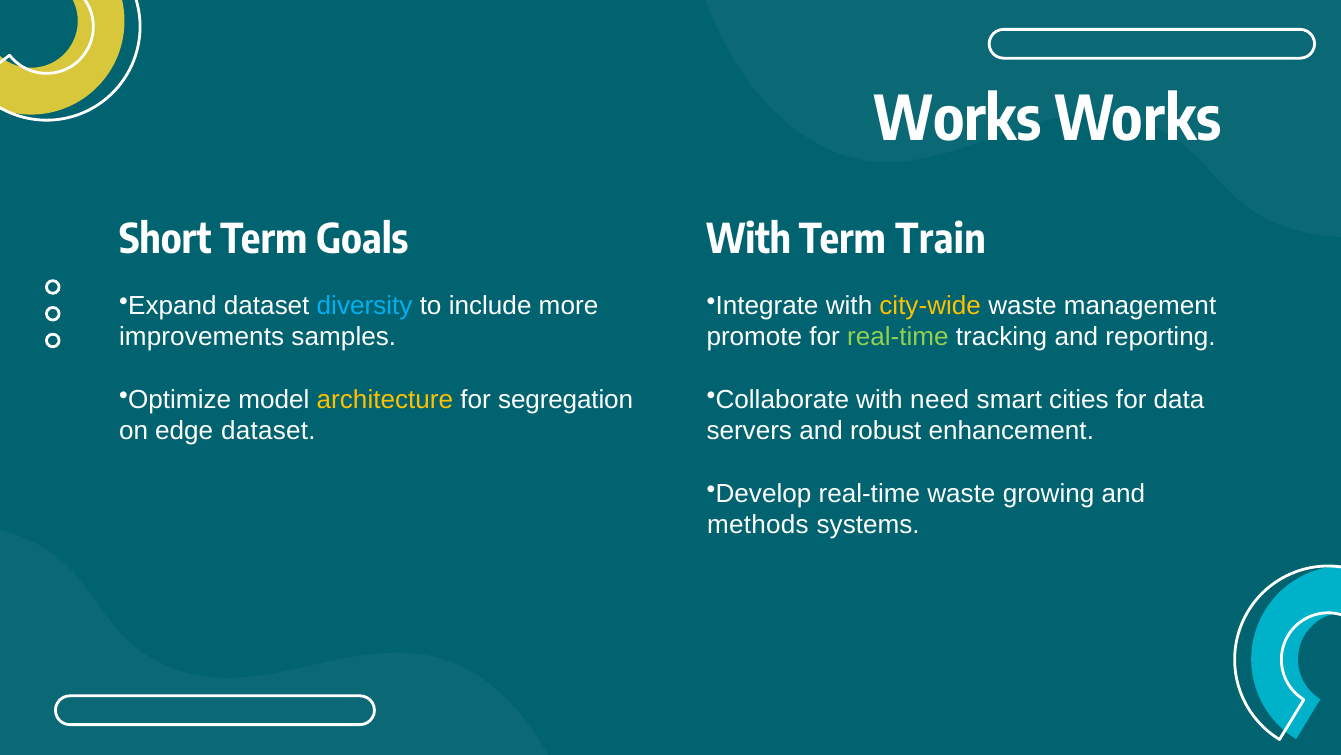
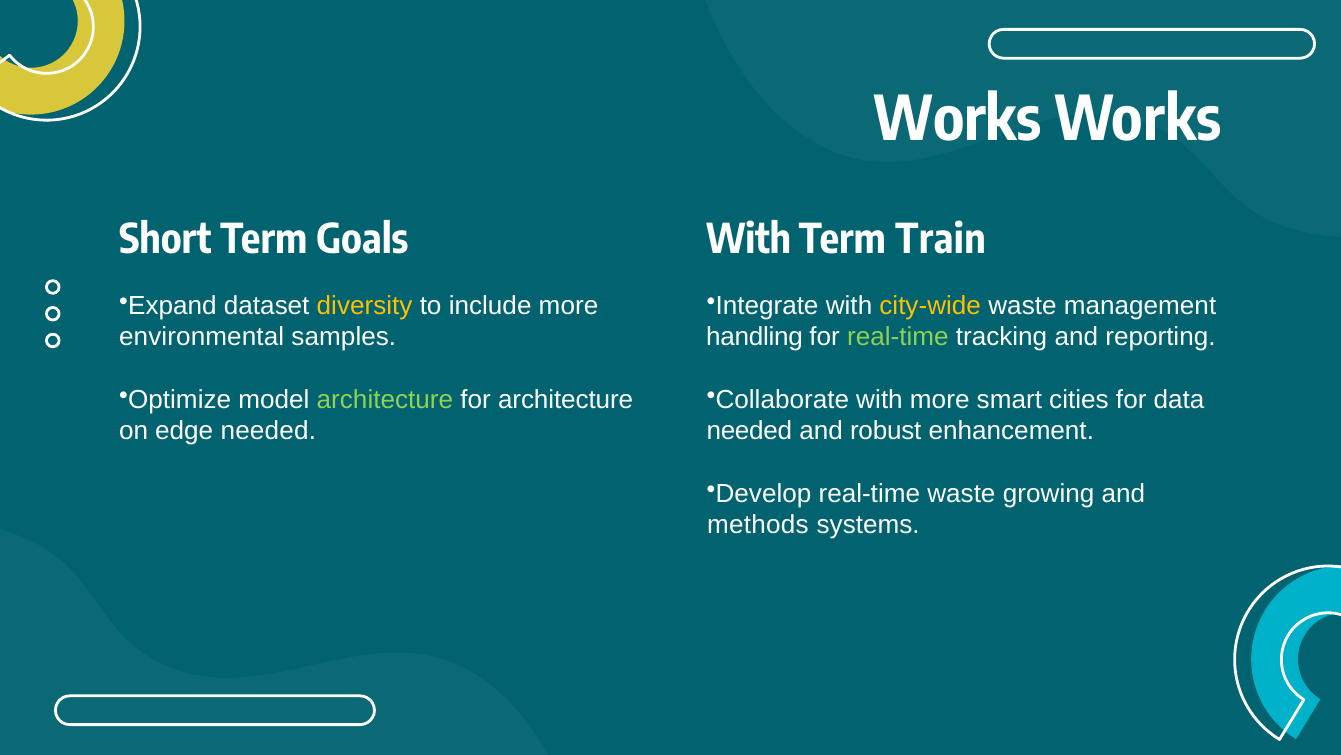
diversity colour: light blue -> yellow (365, 305)
improvements: improvements -> environmental (202, 337)
promote: promote -> handling (754, 337)
architecture colour: yellow -> light green (385, 399)
for segregation: segregation -> architecture (566, 399)
with need: need -> more (940, 399)
edge dataset: dataset -> needed (268, 431)
servers: servers -> needed (749, 431)
